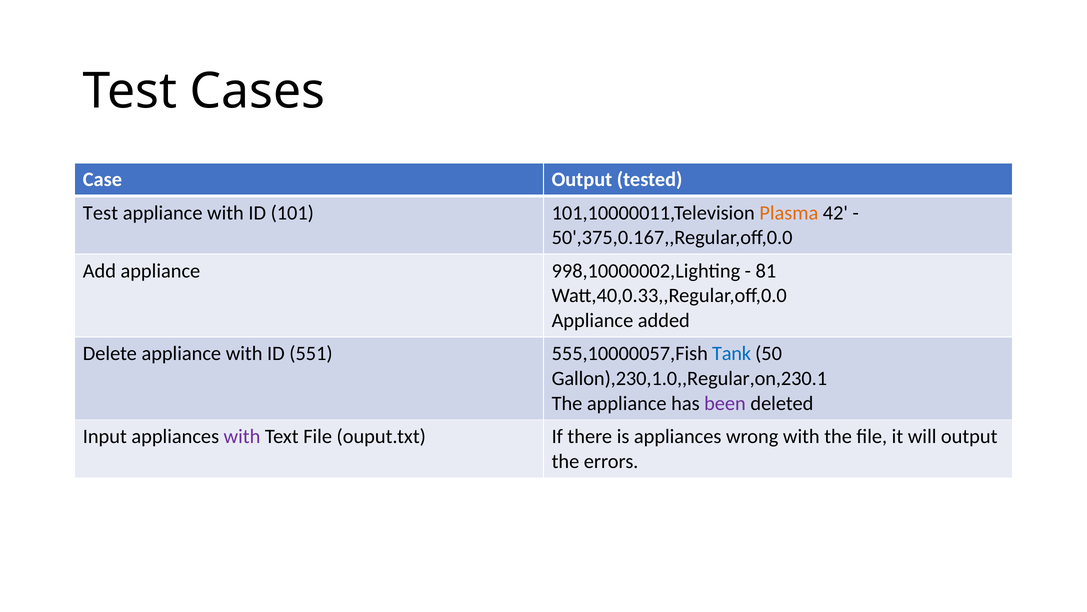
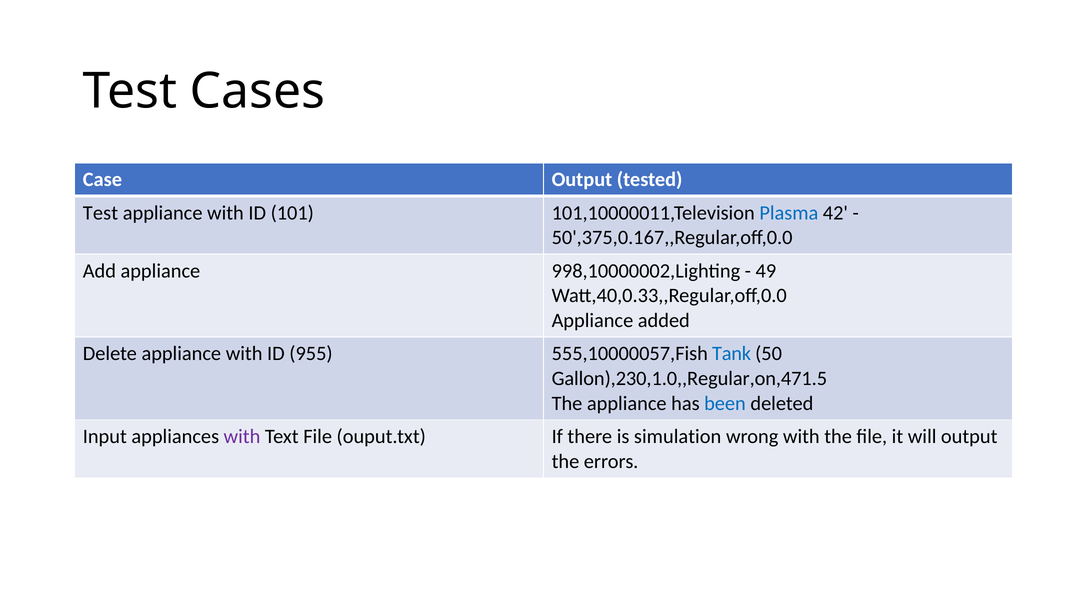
Plasma colour: orange -> blue (789, 213)
81: 81 -> 49 (766, 271)
551: 551 -> 955 (311, 353)
Gallon),230,1.0,,Regular,on,230.1: Gallon),230,1.0,,Regular,on,230.1 -> Gallon),230,1.0,,Regular,on,471.5 (689, 378)
been colour: purple -> blue (725, 403)
is appliances: appliances -> simulation (678, 436)
